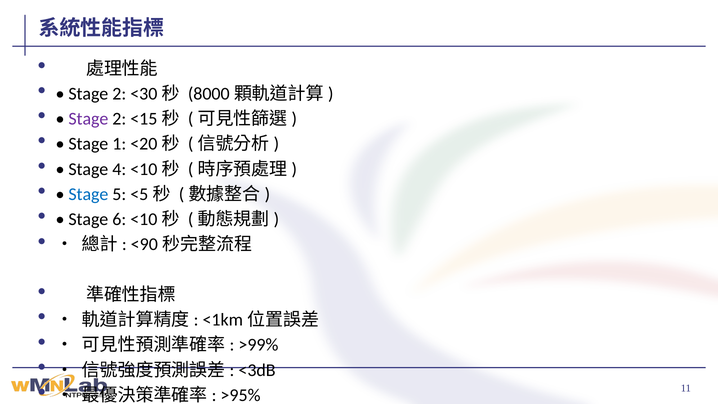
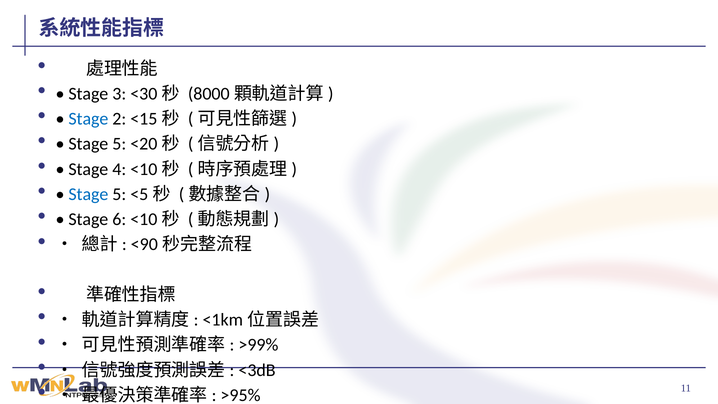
2: 2 -> 3 (119, 94)
Stage colour: purple -> blue (88, 119)
1: 1 -> 5 (119, 144)
